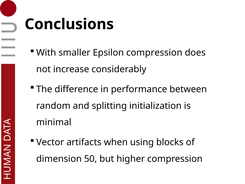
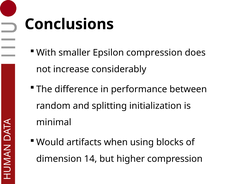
Vector: Vector -> Would (50, 142)
50: 50 -> 14 (91, 159)
